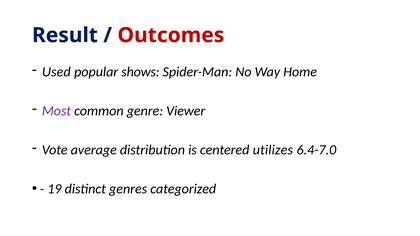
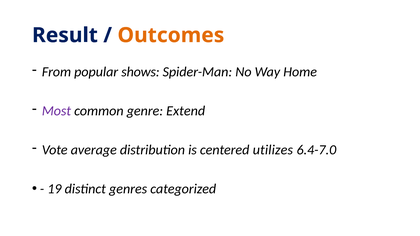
Outcomes colour: red -> orange (171, 35)
Used: Used -> From (56, 72)
Viewer: Viewer -> Extend (186, 111)
